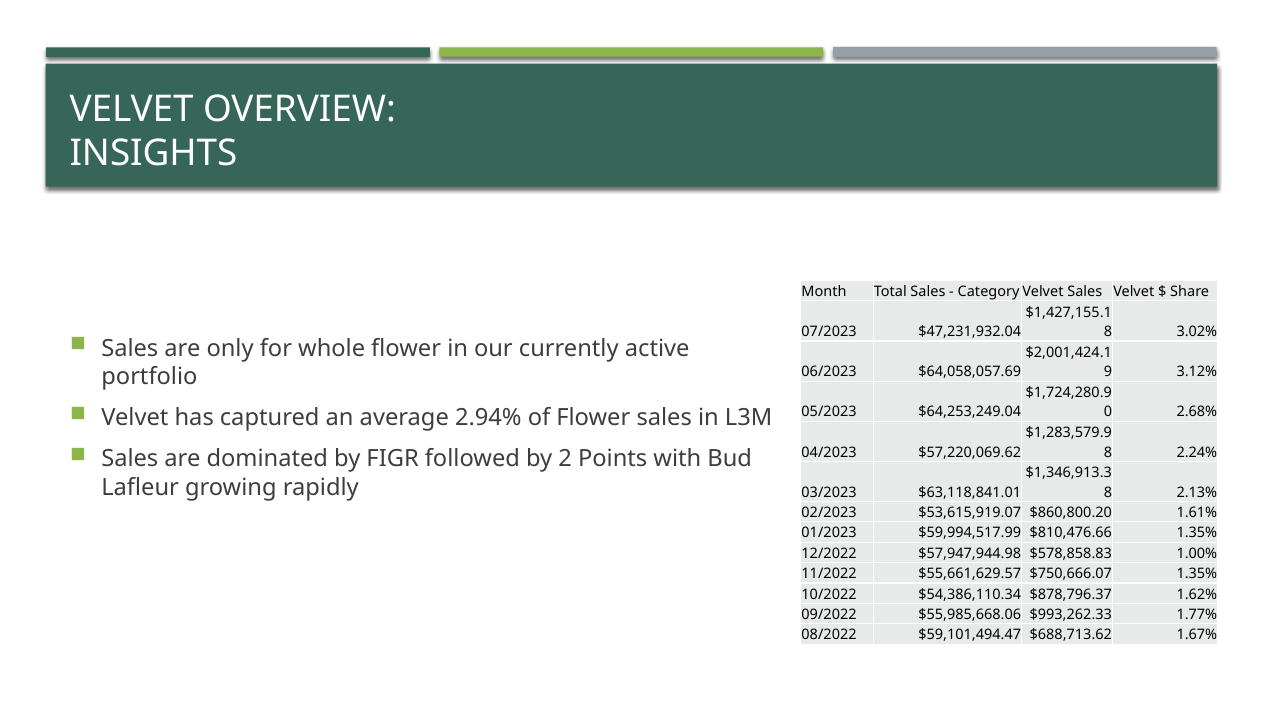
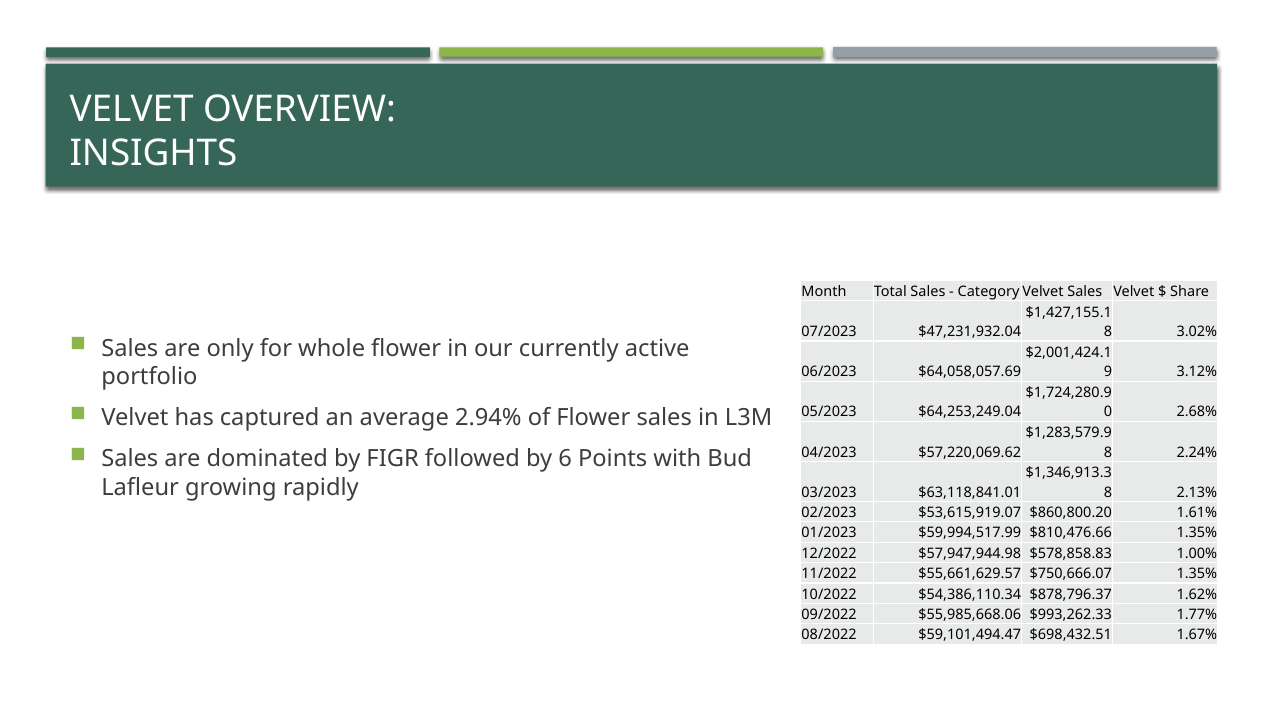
2: 2 -> 6 (565, 459)
$688,713.62: $688,713.62 -> $698,432.51 (1071, 635)
